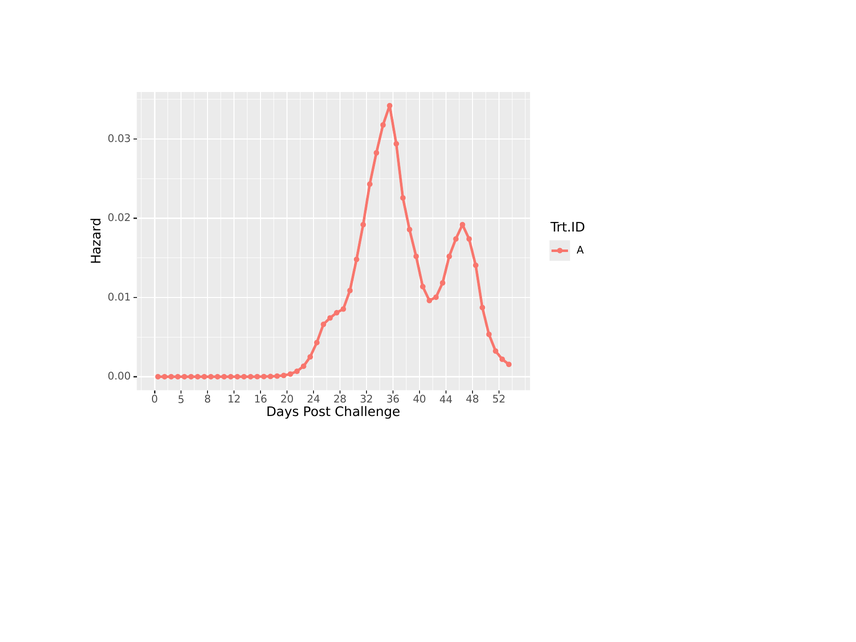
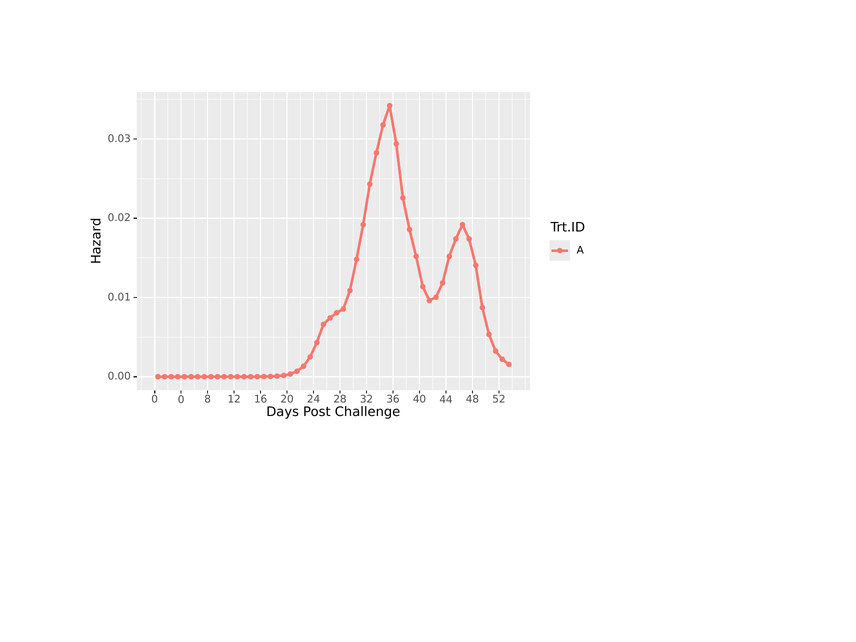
0 5: 5 -> 0 (181, 400)
